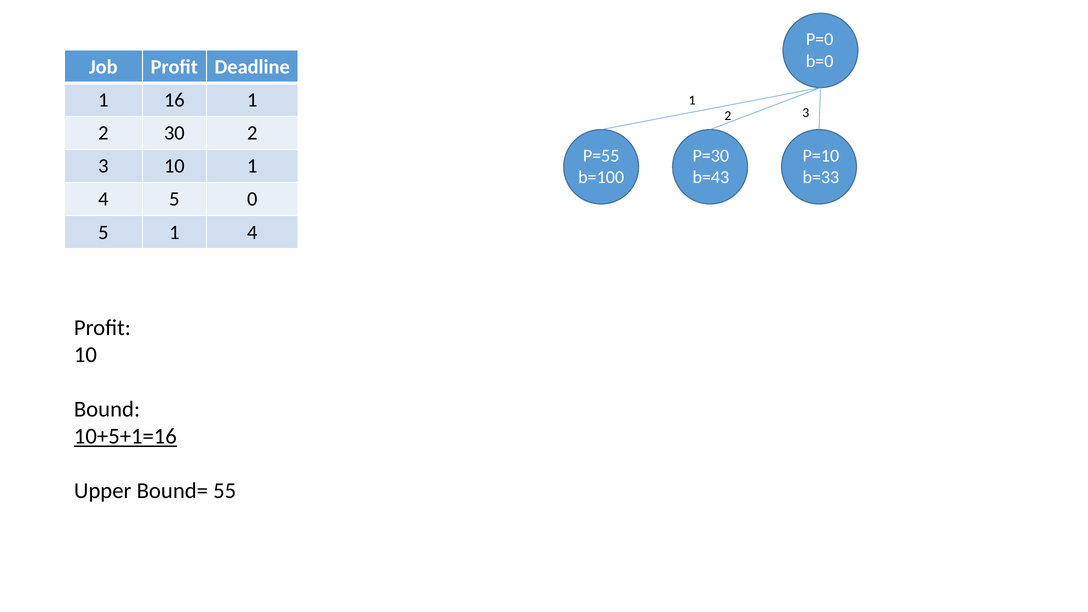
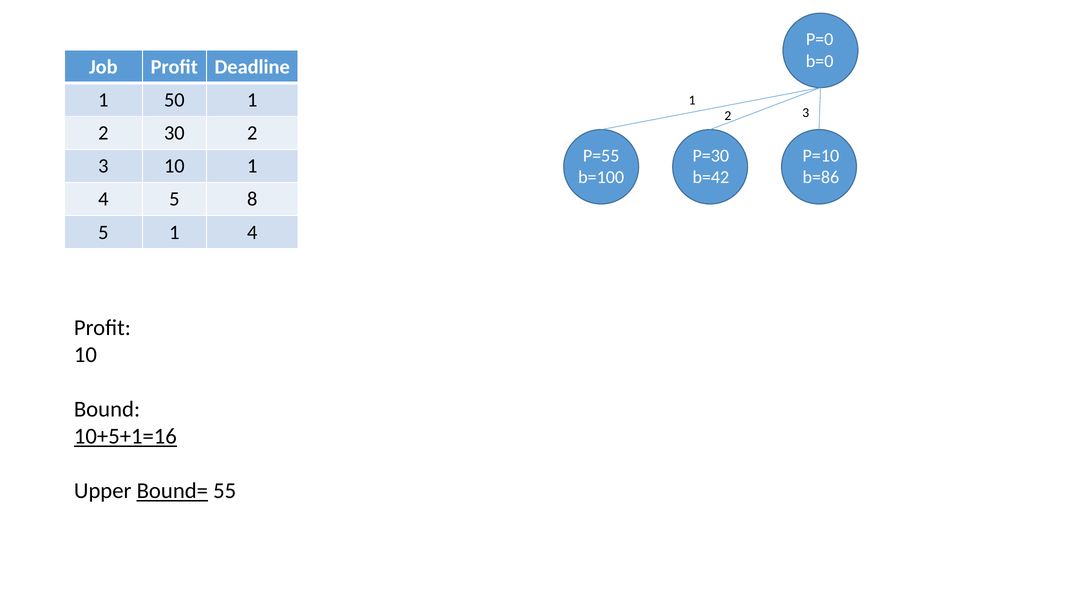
16: 16 -> 50 (174, 100)
b=43: b=43 -> b=42 (711, 177)
b=33: b=33 -> b=86 (821, 177)
0: 0 -> 8 (252, 199)
Bound= underline: none -> present (172, 491)
